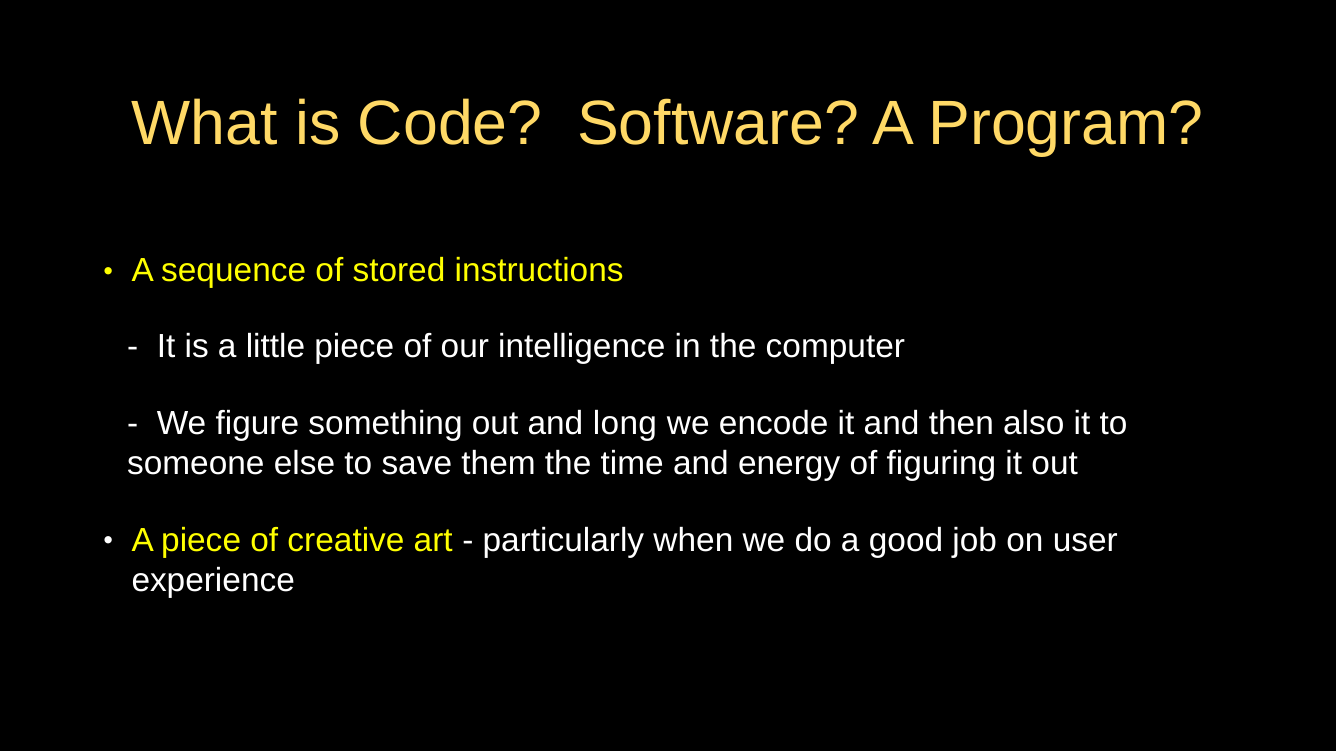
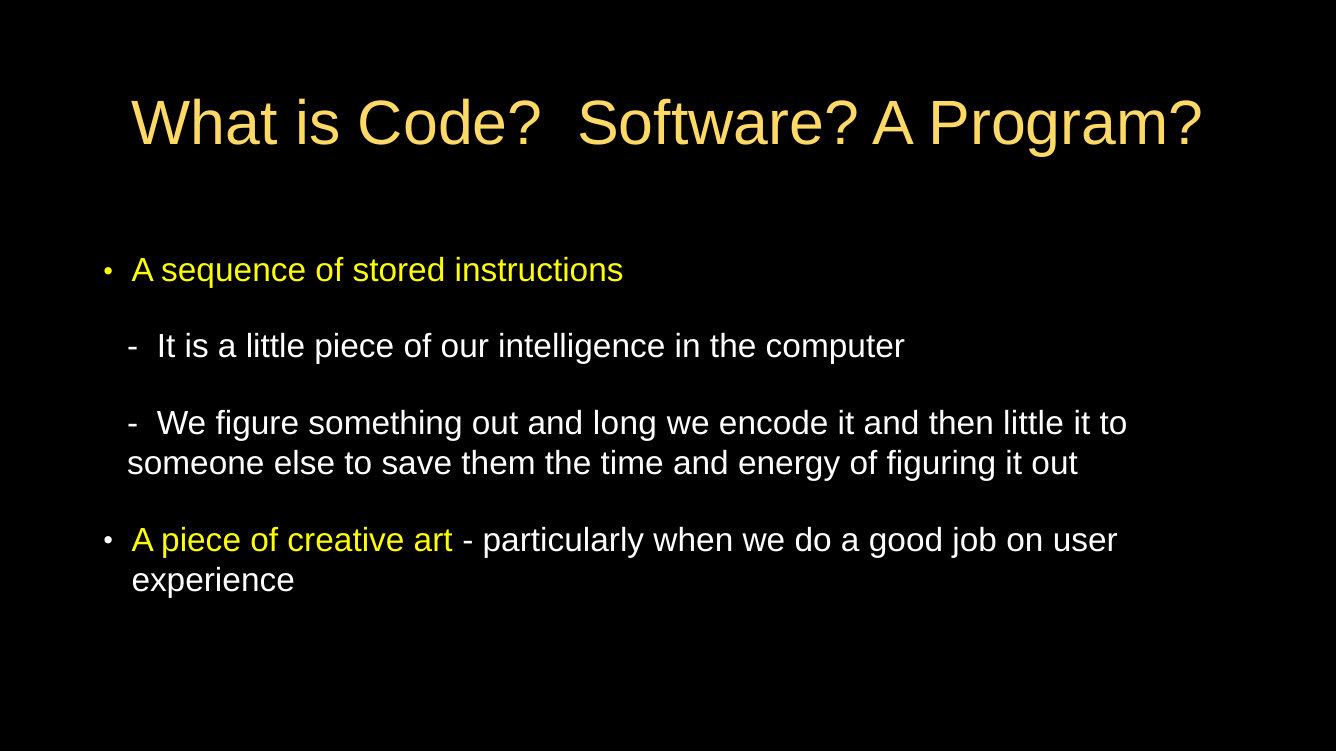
then also: also -> little (1034, 424)
